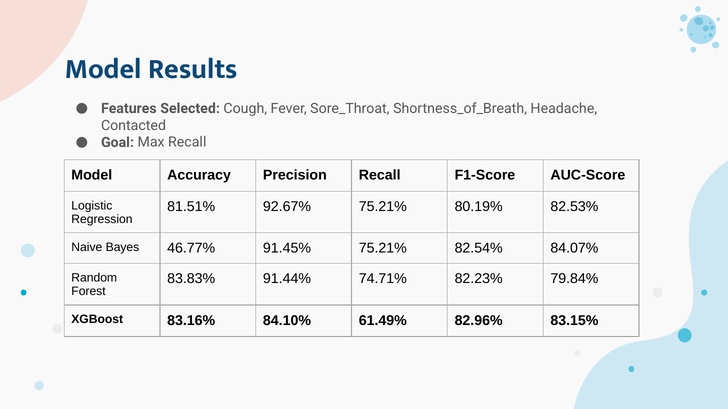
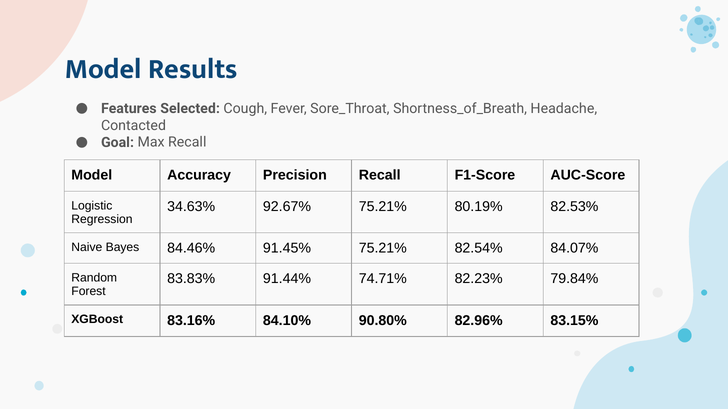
81.51%: 81.51% -> 34.63% (191, 207)
46.77%: 46.77% -> 84.46% (191, 249)
61.49%: 61.49% -> 90.80% (383, 321)
